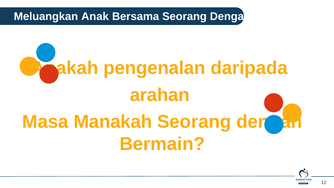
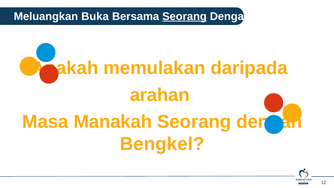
Meluangkan Anak: Anak -> Buka (95, 16)
Seorang underline: none -> present (184, 16)
pengenalan: pengenalan -> memulakan (154, 68)
Bermain: Bermain -> Bengkel (162, 144)
